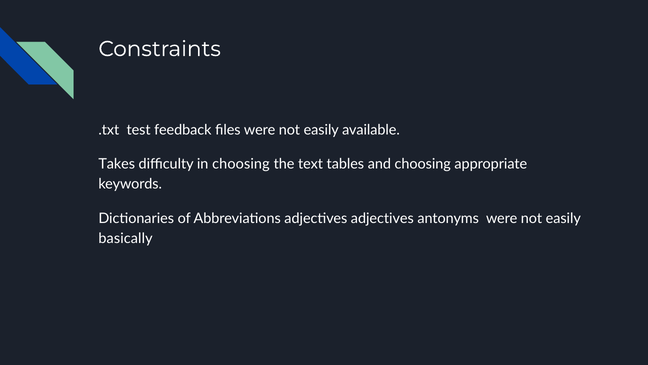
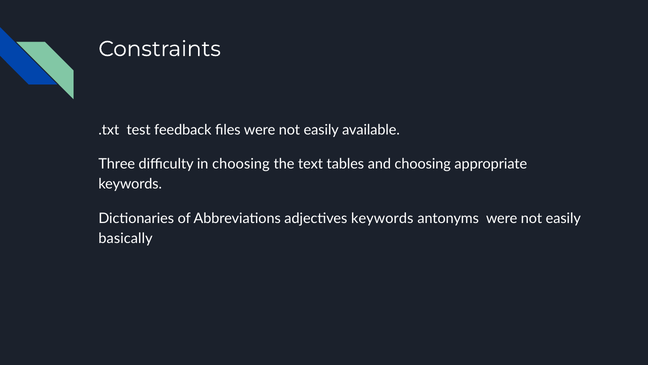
Takes: Takes -> Three (117, 164)
adjectives adjectives: adjectives -> keywords (382, 218)
